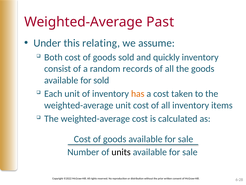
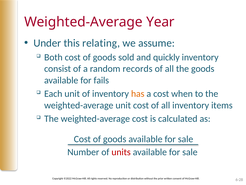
Past: Past -> Year (160, 22)
for sold: sold -> fails (101, 80)
taken: taken -> when (182, 93)
units colour: black -> red (121, 152)
